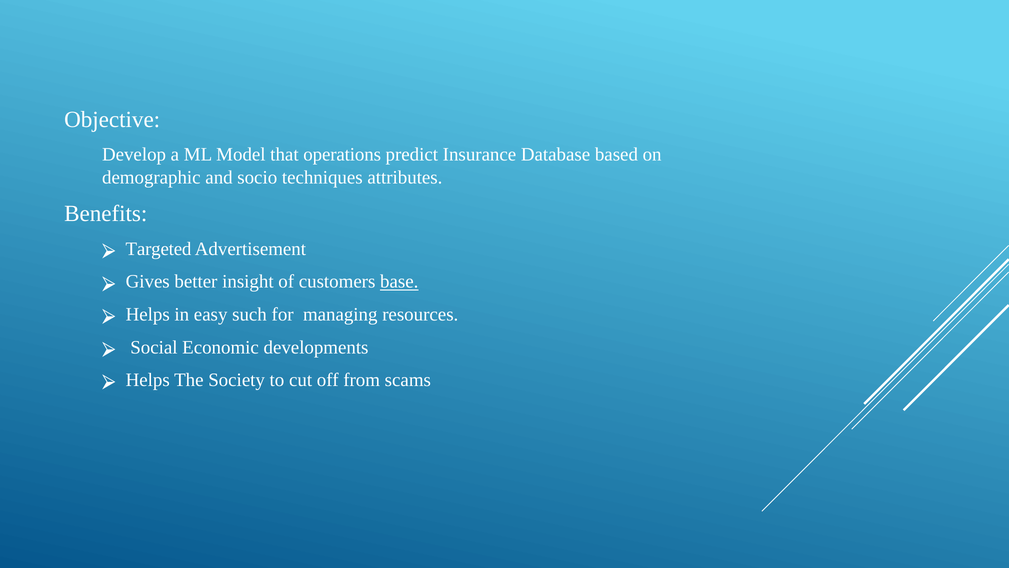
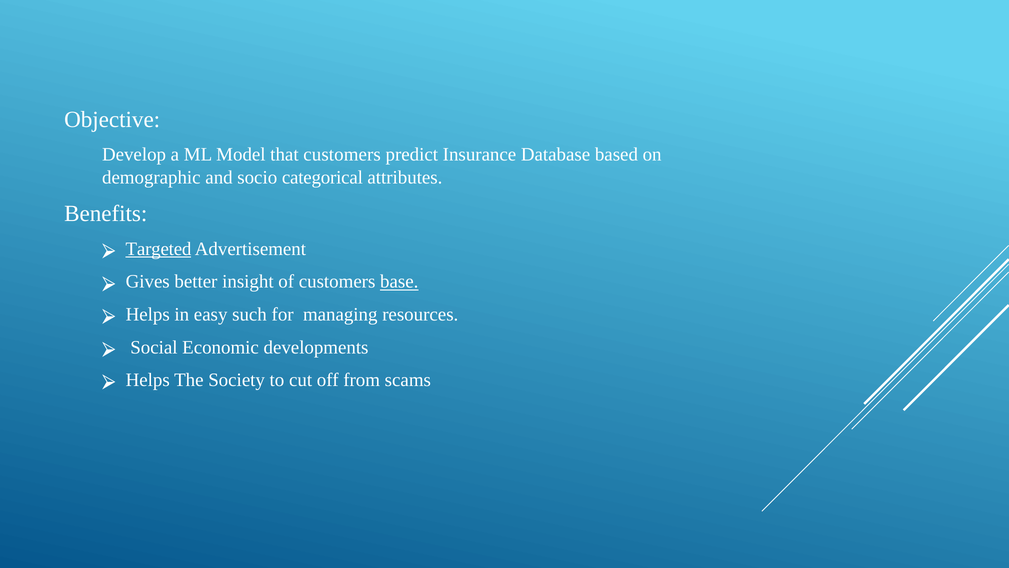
that operations: operations -> customers (342, 155)
techniques: techniques -> categorical (322, 177)
Targeted underline: none -> present (158, 249)
